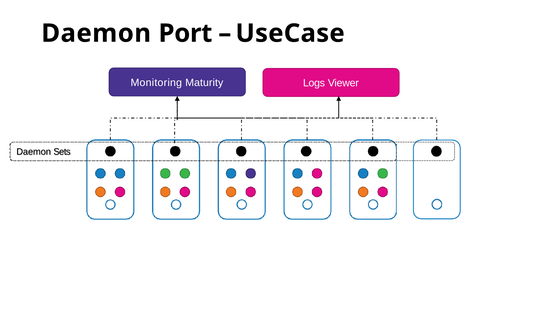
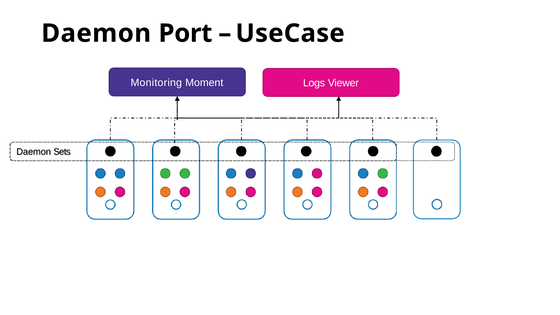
Maturity: Maturity -> Moment (204, 83)
